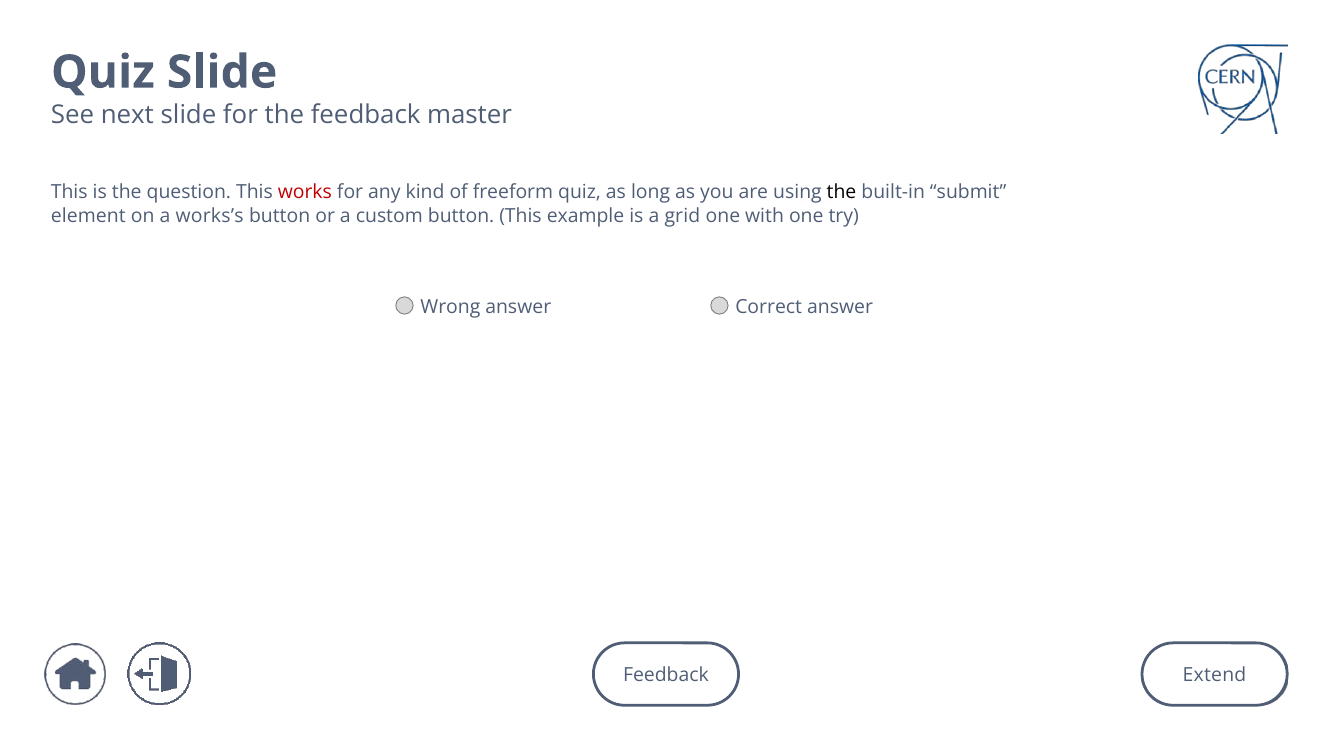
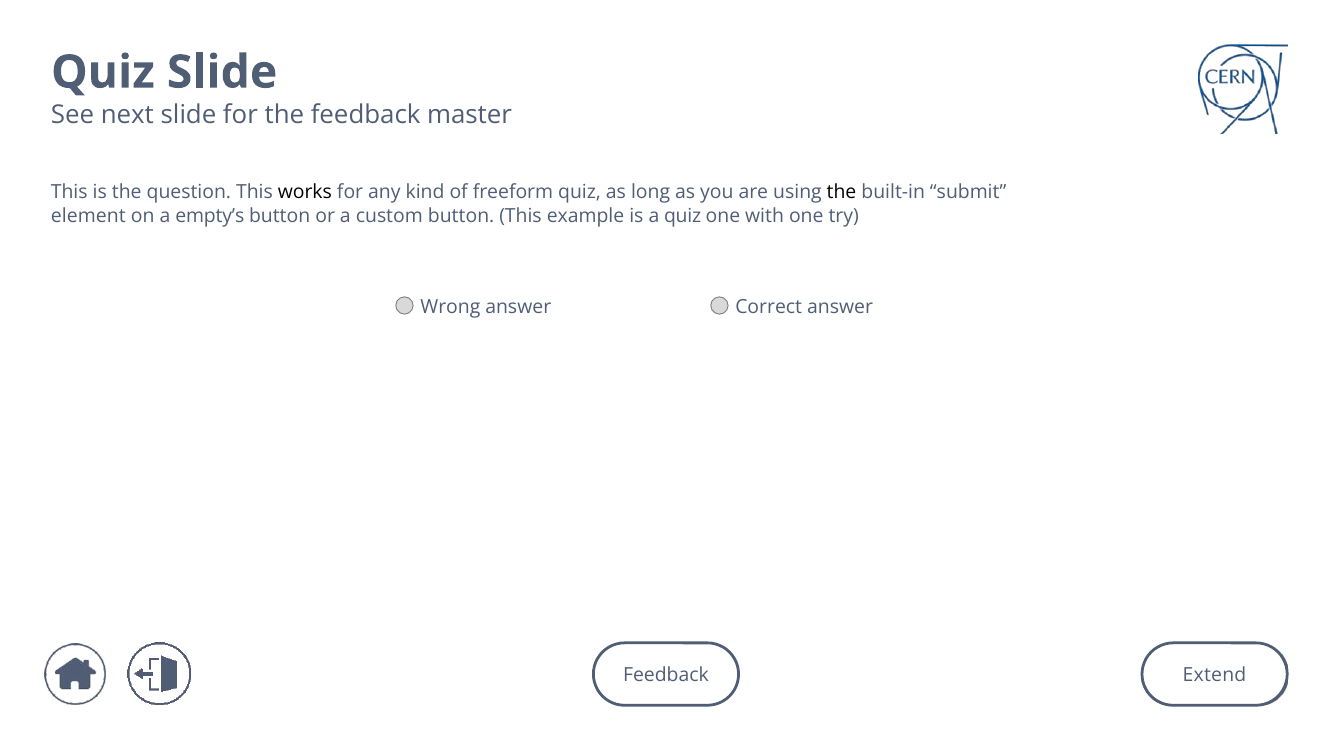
works colour: red -> black (305, 192)
works’s: works’s -> empty’s (210, 216)
a grid: grid -> quiz (683, 216)
